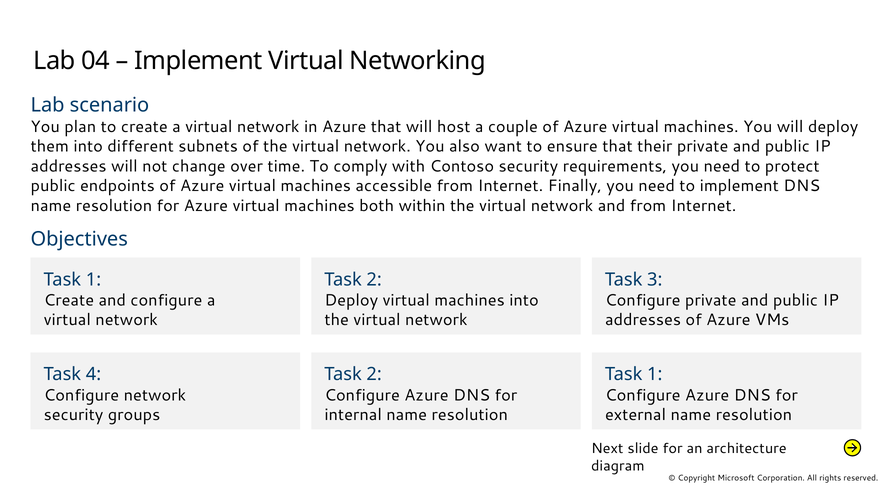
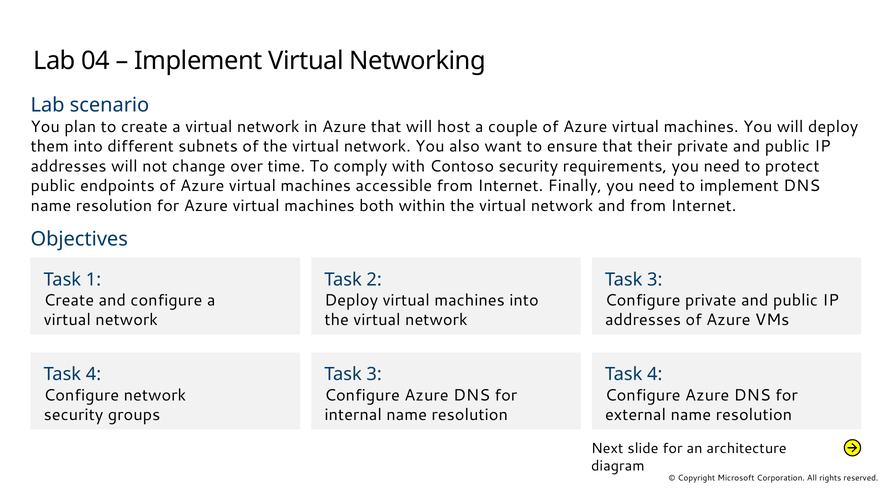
2: 2 -> 3 (374, 374)
1: 1 -> 4 (655, 374)
